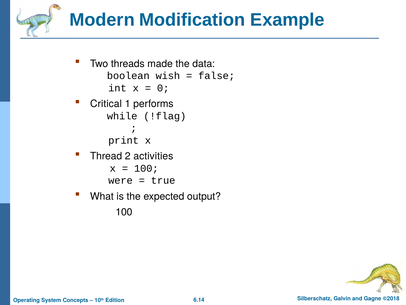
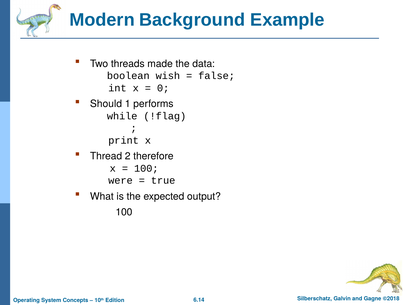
Modification: Modification -> Background (192, 20)
Critical: Critical -> Should (106, 104)
activities: activities -> therefore (153, 156)
